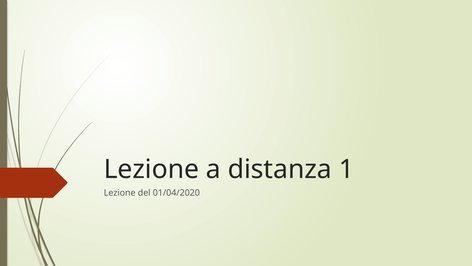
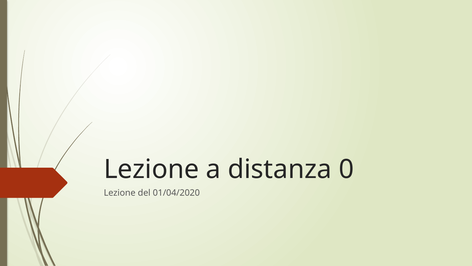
1: 1 -> 0 (346, 169)
